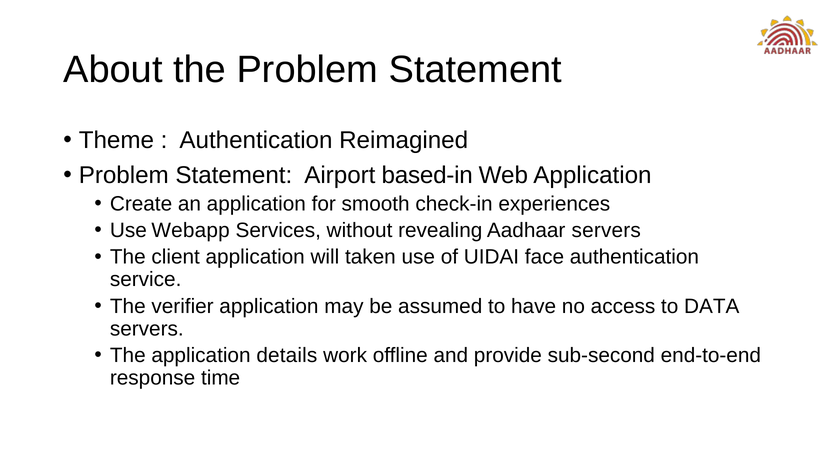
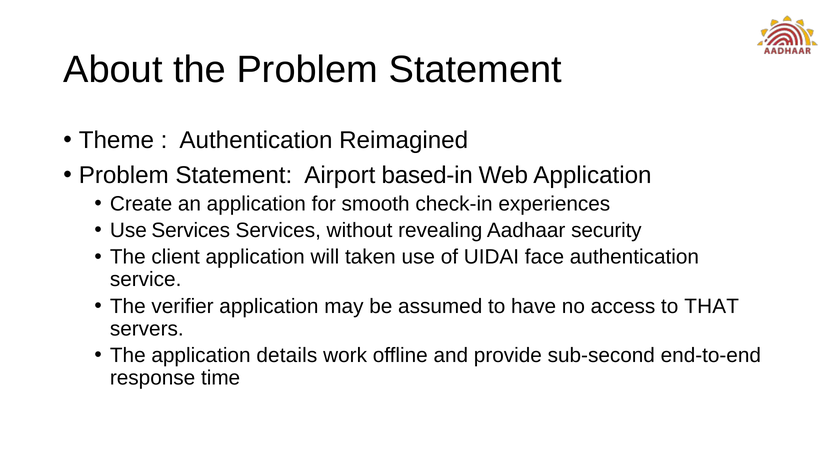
Use Webapp: Webapp -> Services (191, 230)
Aadhaar servers: servers -> security (606, 230)
DATA: DATA -> THAT (712, 306)
